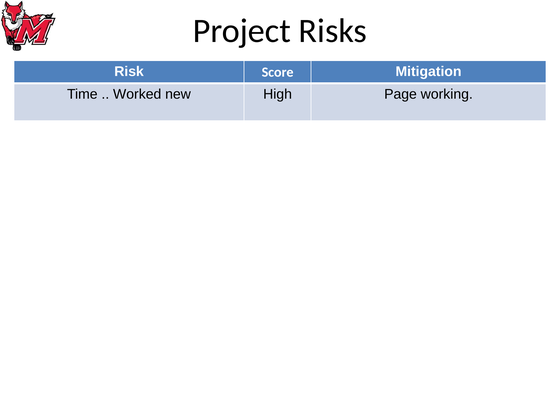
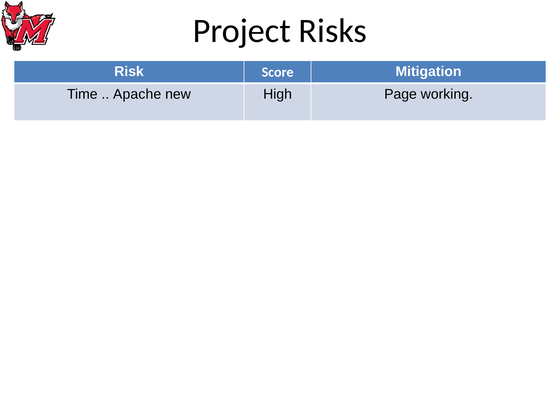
Worked: Worked -> Apache (137, 94)
